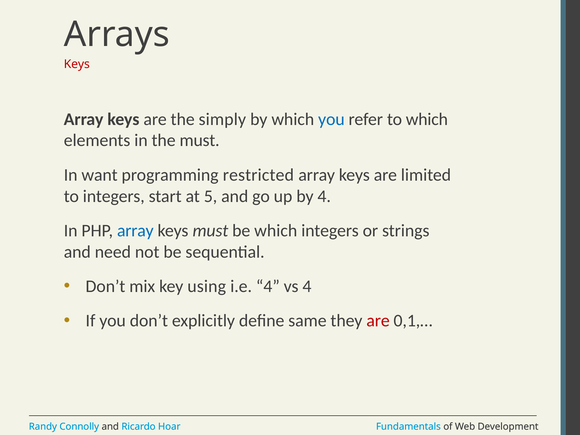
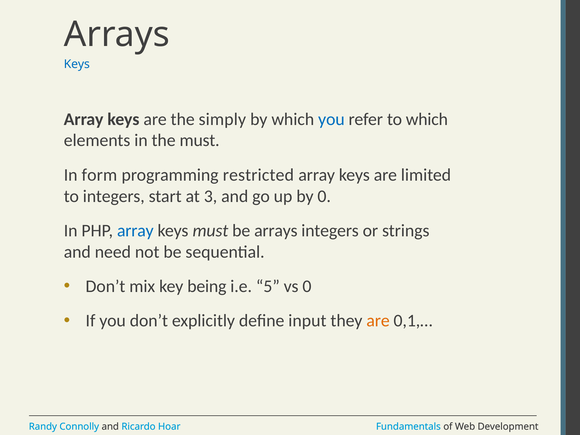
Keys colour: red -> blue (77, 64)
want: want -> form (99, 175)
5: 5 -> 3 (211, 196)
by 4: 4 -> 0 (324, 196)
be which: which -> arrays (276, 231)
using: using -> being (207, 286)
i.e 4: 4 -> 5 (268, 286)
vs 4: 4 -> 0 (307, 286)
same: same -> input (307, 321)
are colour: red -> orange (378, 321)
